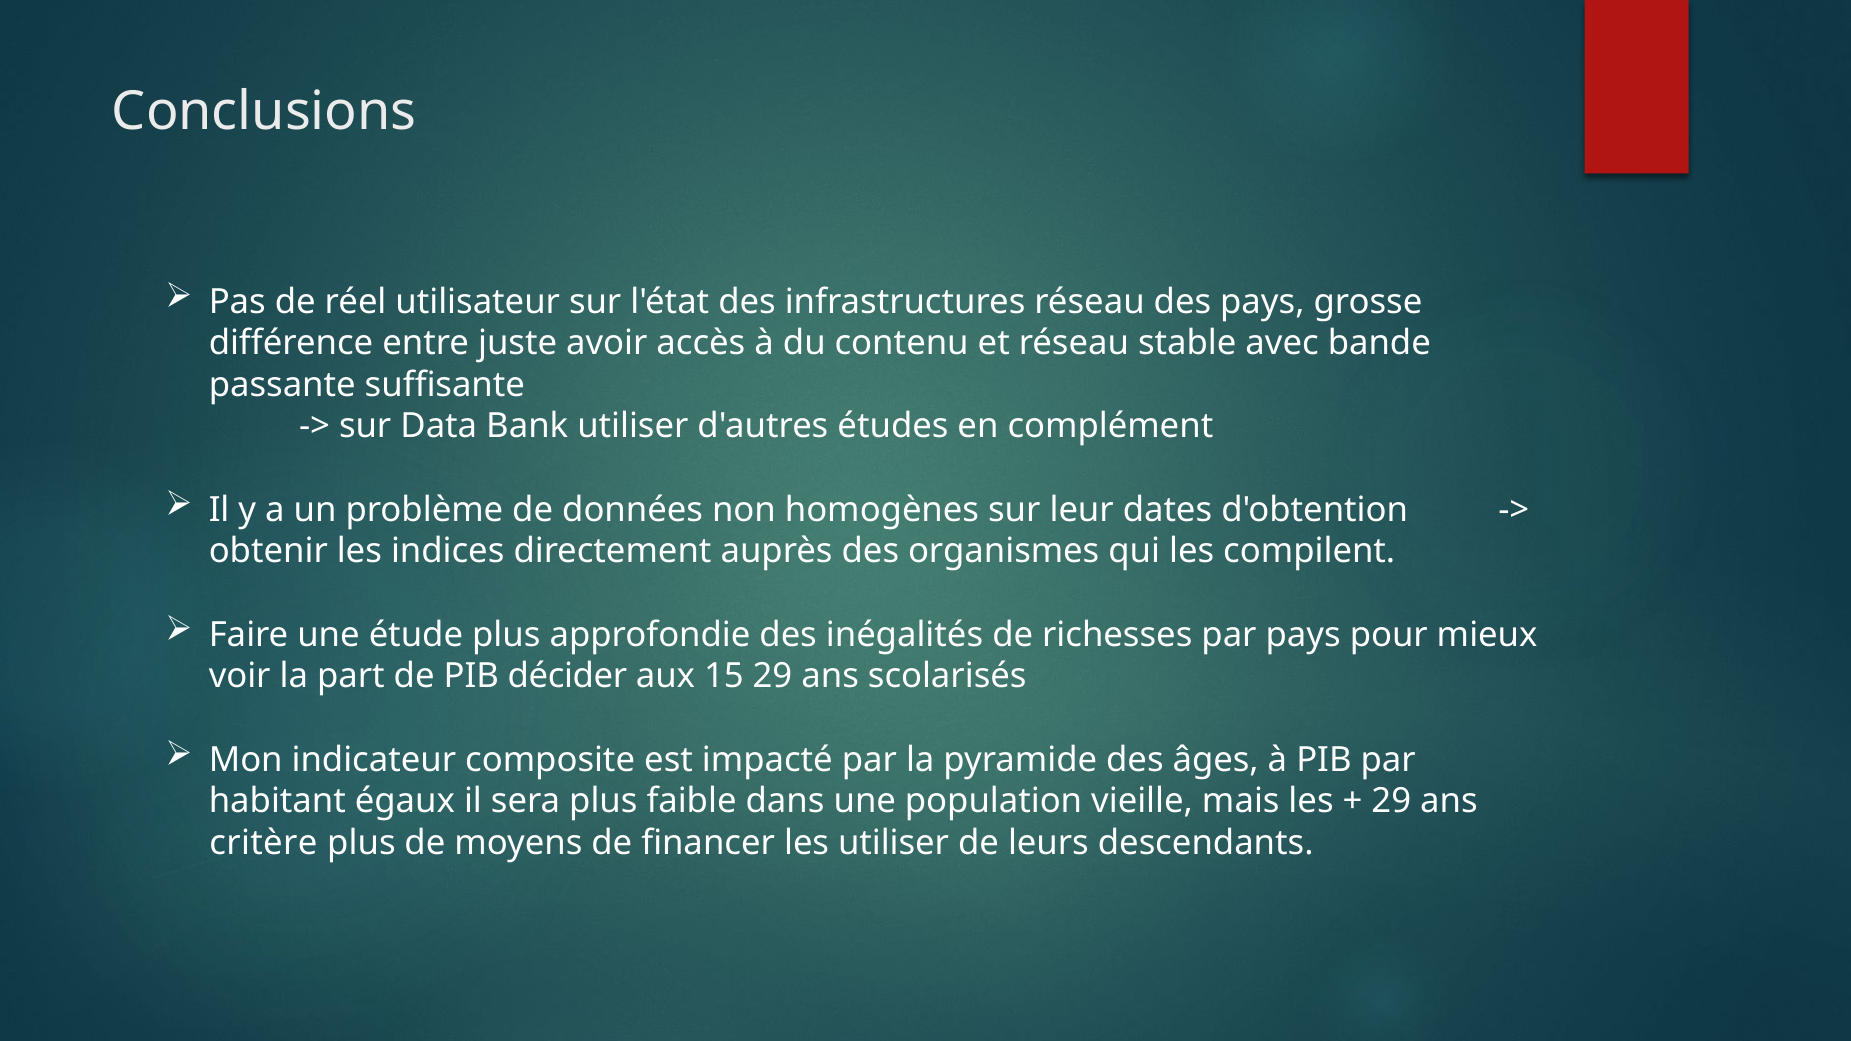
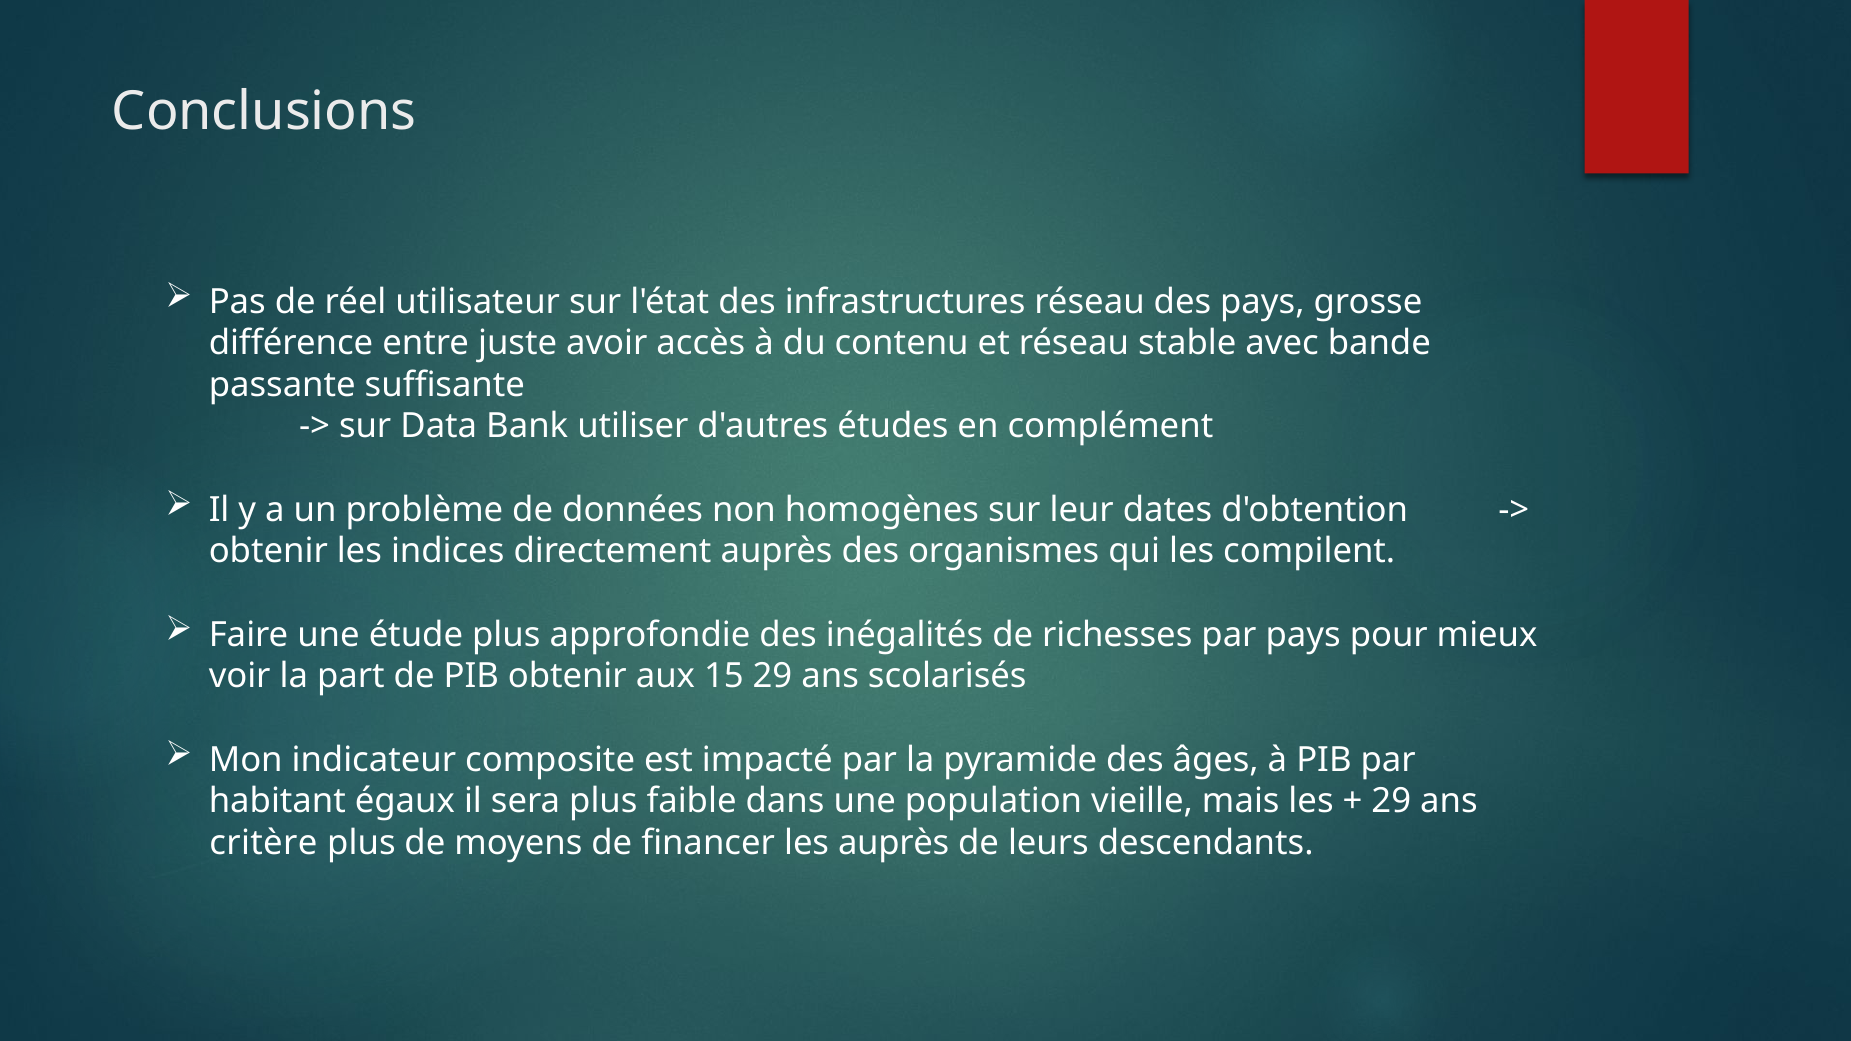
PIB décider: décider -> obtenir (567, 676)
les utiliser: utiliser -> auprès (894, 843)
